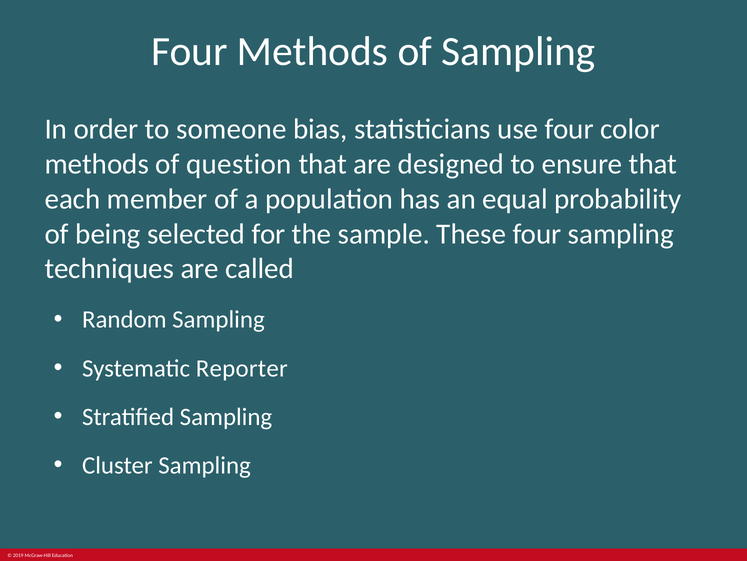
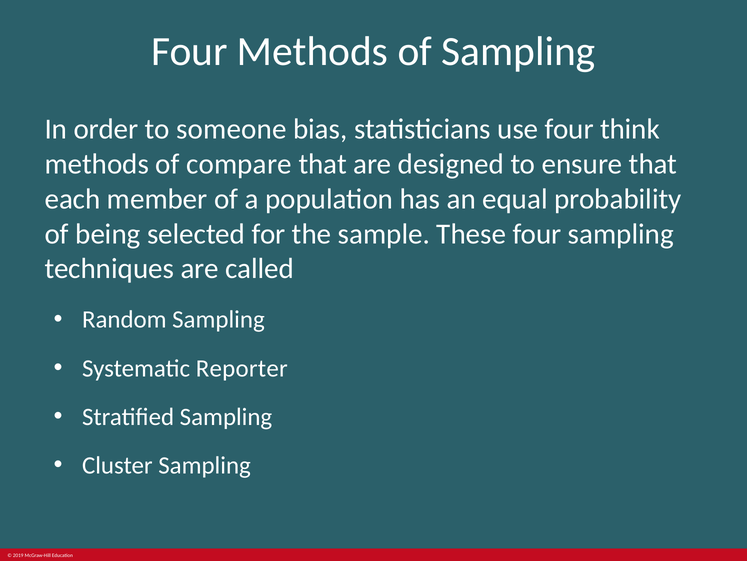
color: color -> think (630, 129)
question: question -> compare (239, 164)
